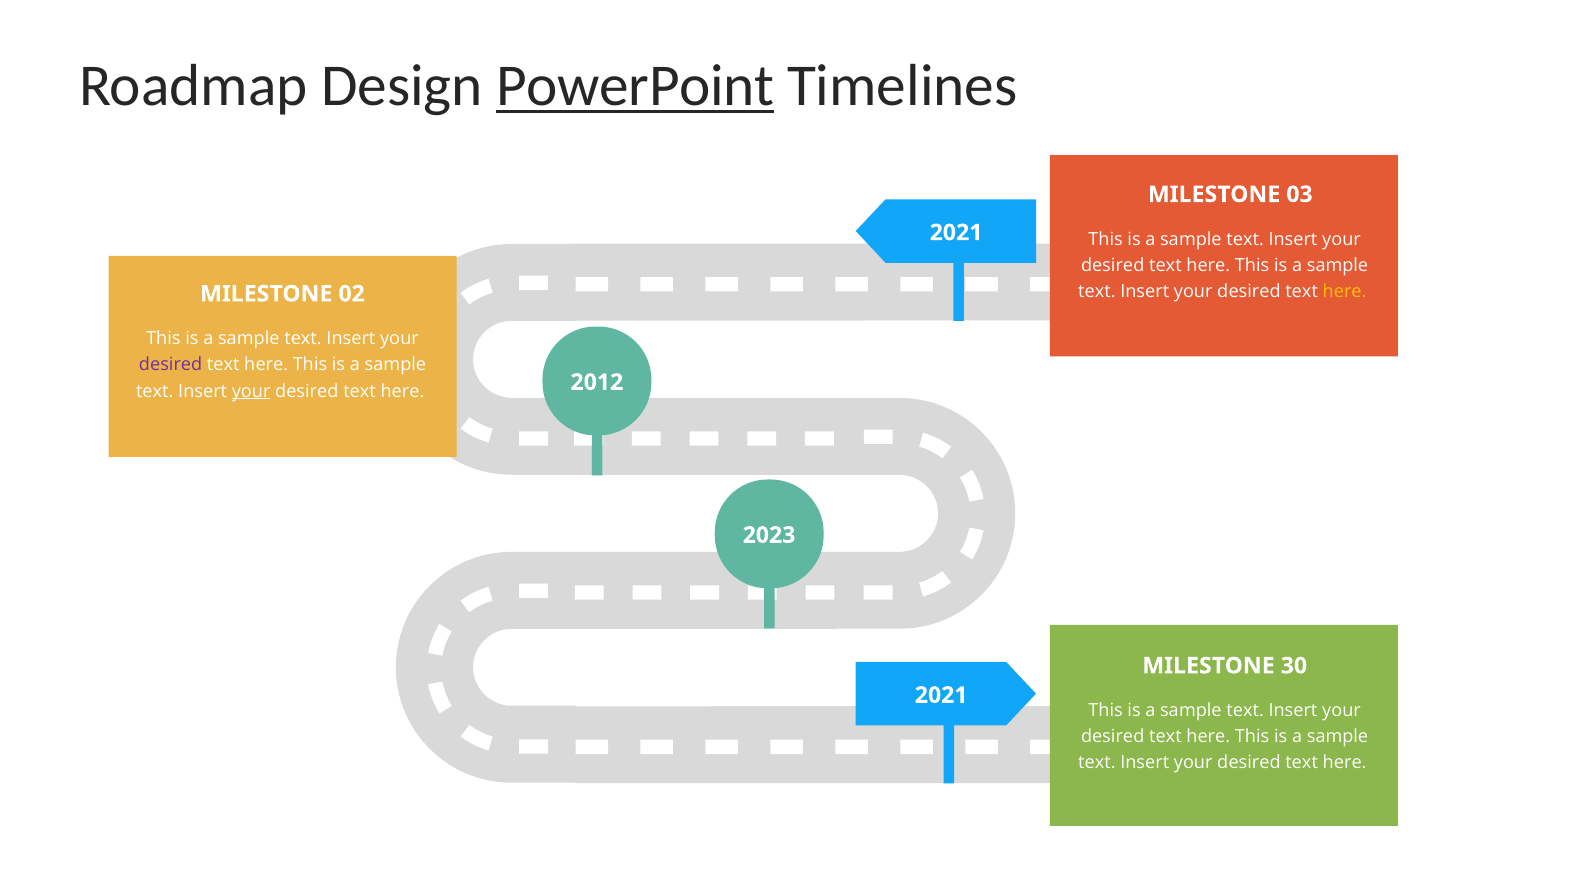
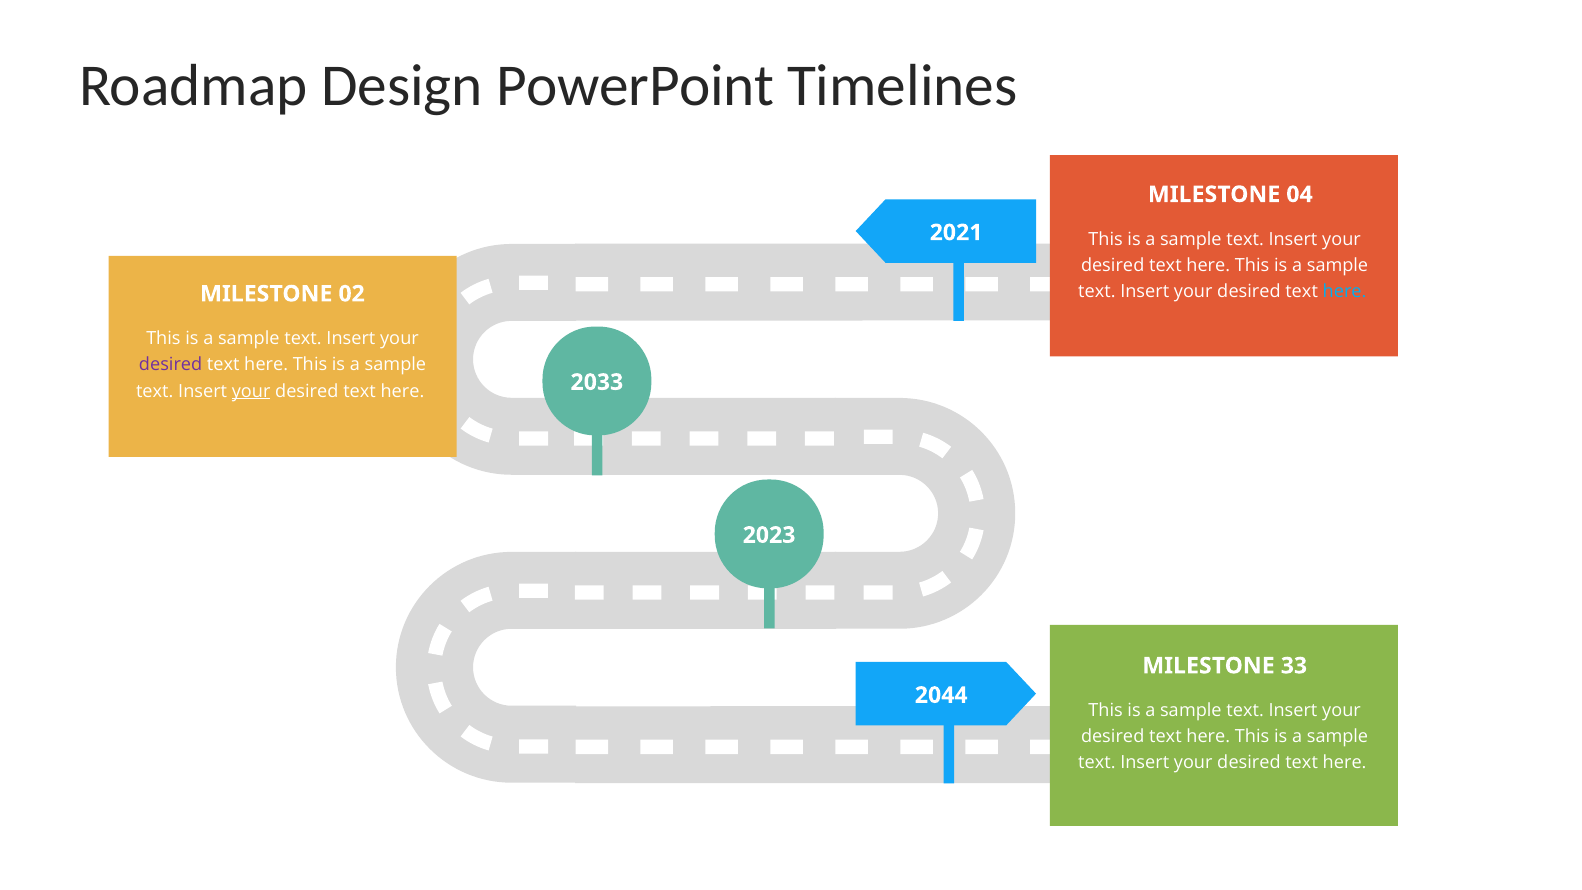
PowerPoint underline: present -> none (635, 86)
03: 03 -> 04 (1300, 194)
here colour: yellow -> light blue (1345, 292)
2012: 2012 -> 2033 (597, 382)
30: 30 -> 33 (1294, 666)
2021: 2021 -> 2044 (941, 695)
